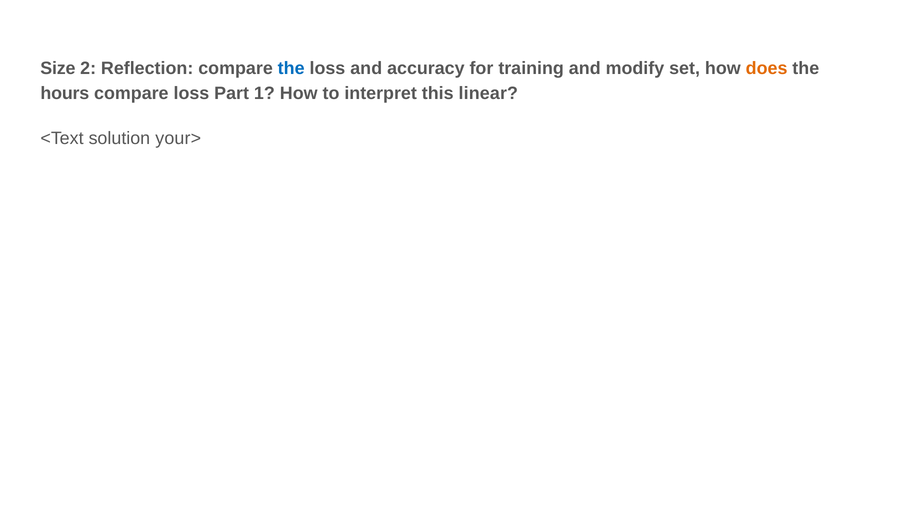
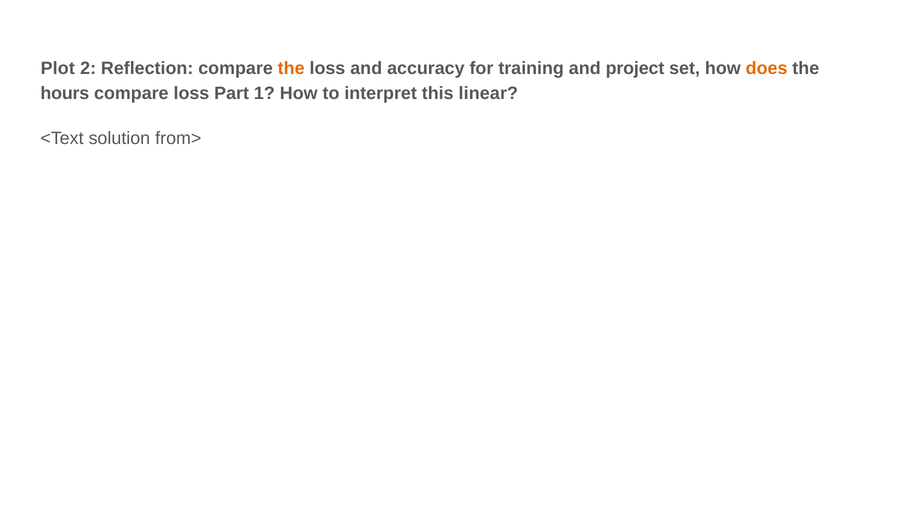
Size: Size -> Plot (58, 68)
the colour: blue -> orange (291, 68)
modify: modify -> project (635, 68)
your>: your> -> from> (178, 138)
